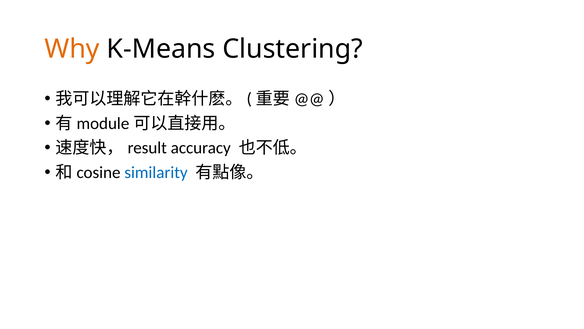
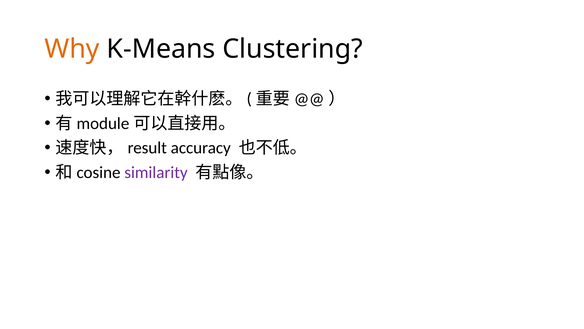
similarity colour: blue -> purple (156, 172)
